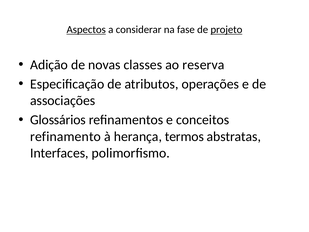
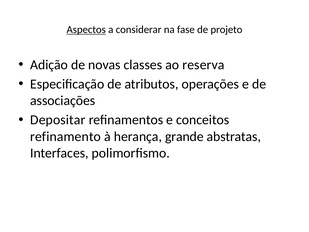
projeto underline: present -> none (226, 30)
Glossários: Glossários -> Depositar (58, 120)
termos: termos -> grande (184, 136)
